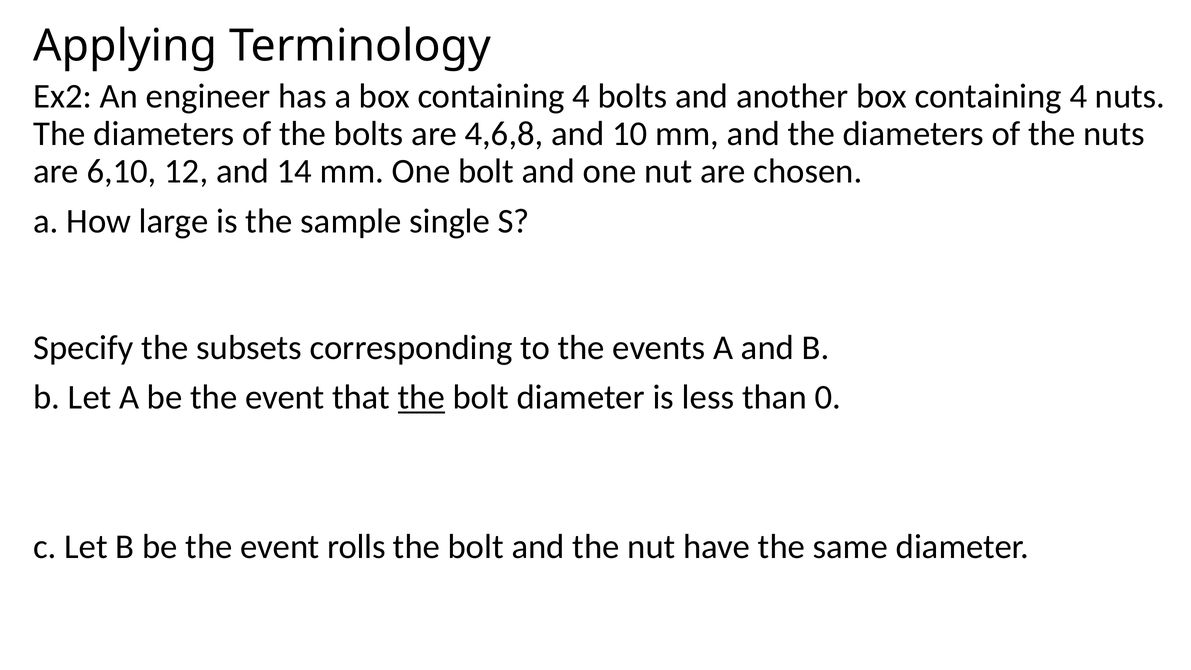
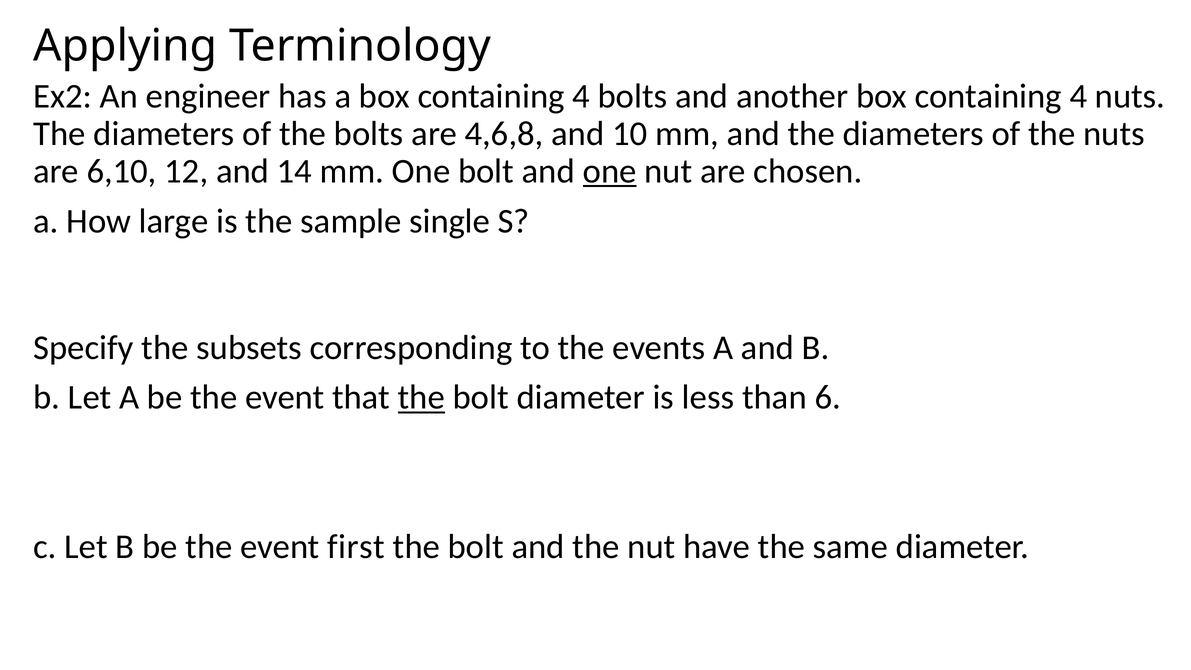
one underline: none -> present (610, 171)
0: 0 -> 6 (828, 397)
rolls: rolls -> first (356, 547)
